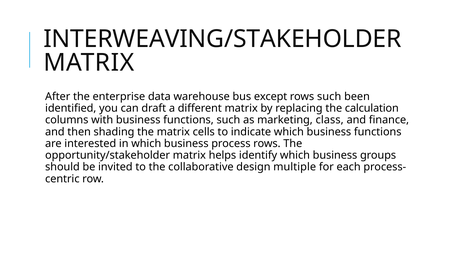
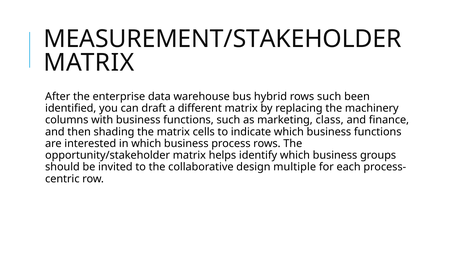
INTERWEAVING/STAKEHOLDER: INTERWEAVING/STAKEHOLDER -> MEASUREMENT/STAKEHOLDER (222, 39)
except: except -> hybrid (270, 96)
calculation: calculation -> machinery (372, 108)
